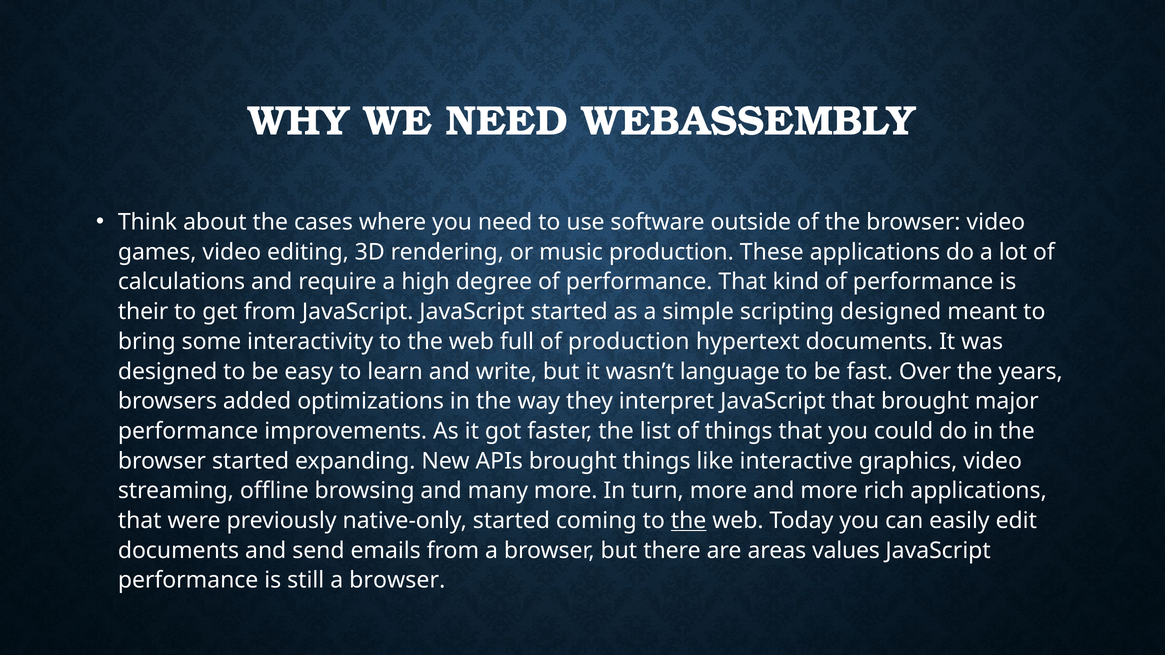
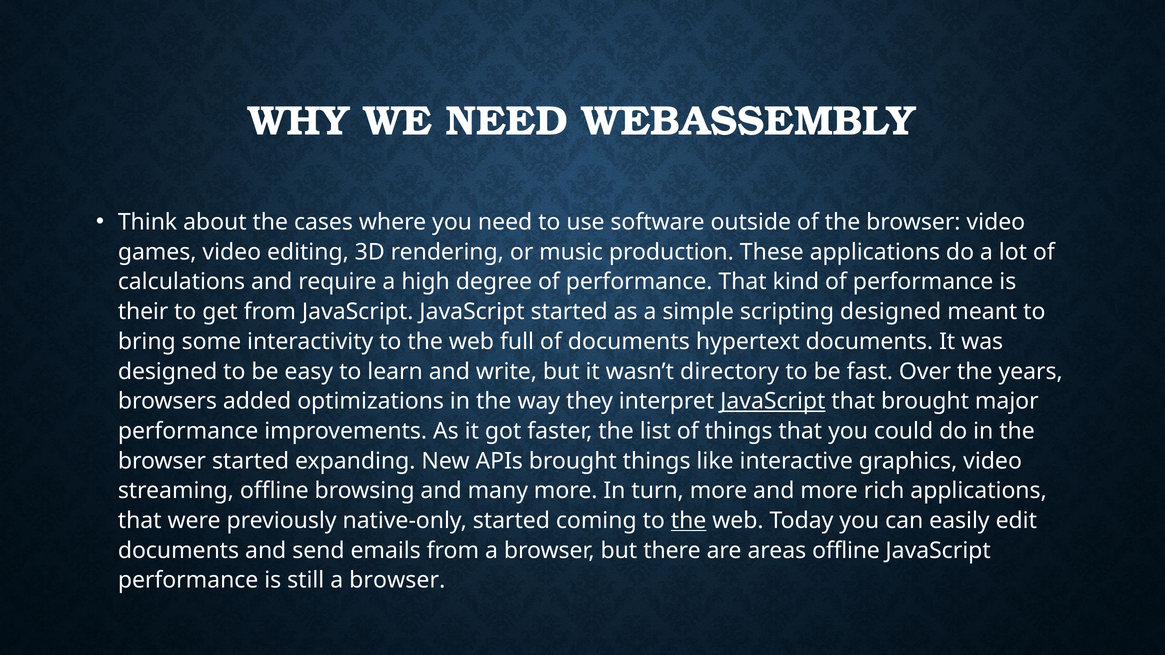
of production: production -> documents (629, 342)
language: language -> directory (730, 372)
JavaScript underline: none -> present (773, 401)
areas values: values -> offline (846, 551)
